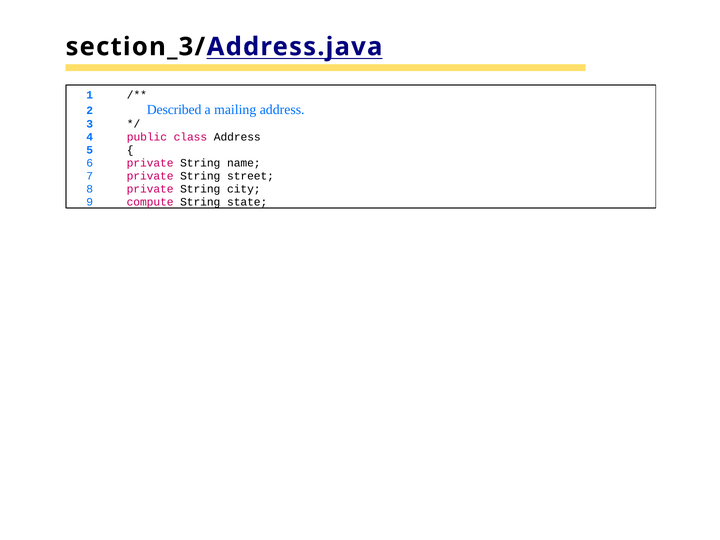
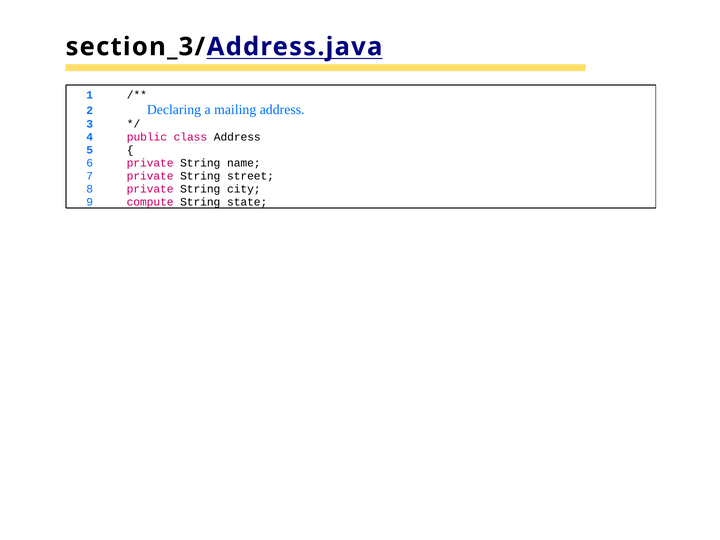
Described: Described -> Declaring (174, 110)
